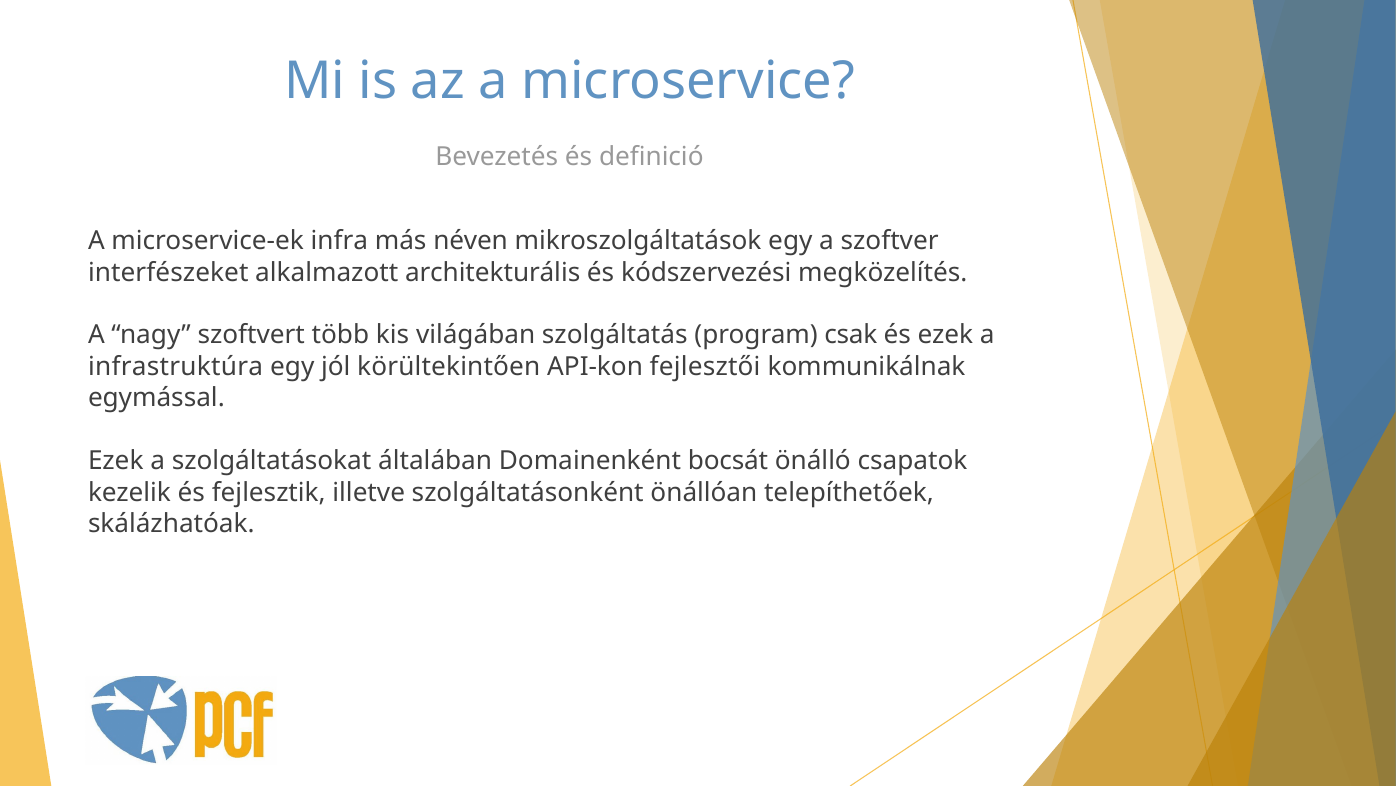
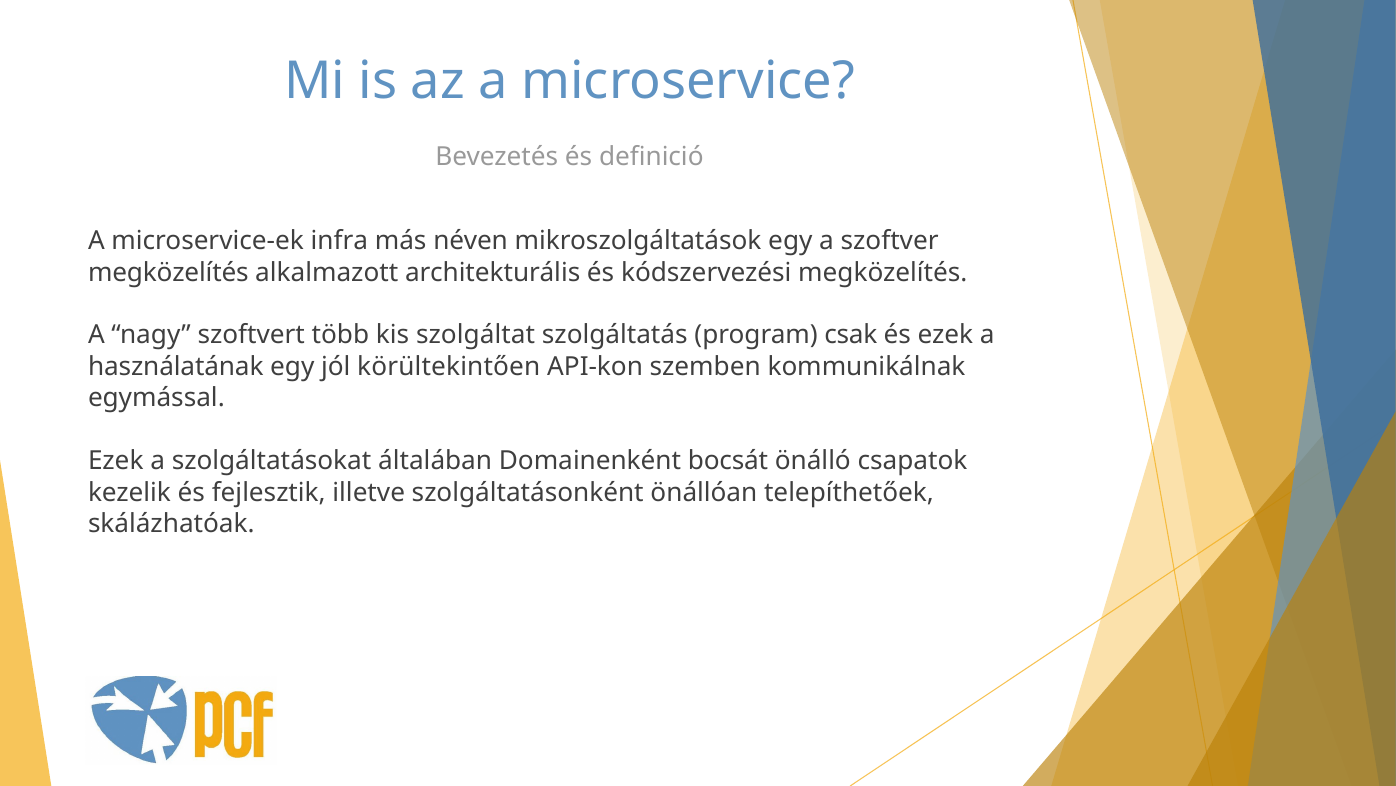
interfészeket: interfészeket -> megközelítés (168, 272)
világában: világában -> szolgáltat (476, 335)
infrastruktúra: infrastruktúra -> használatának (176, 366)
fejlesztői: fejlesztői -> szemben (705, 366)
